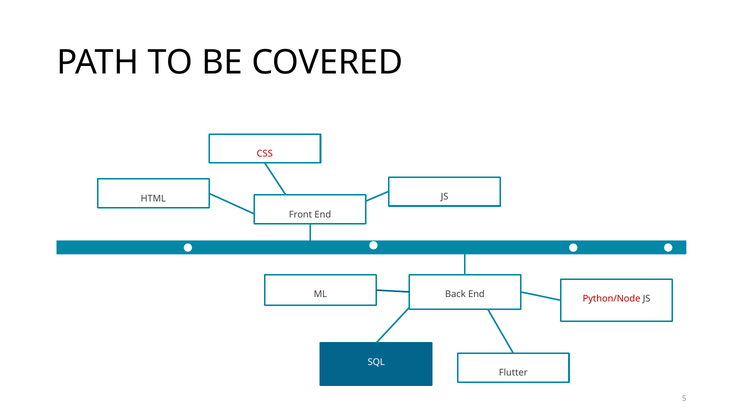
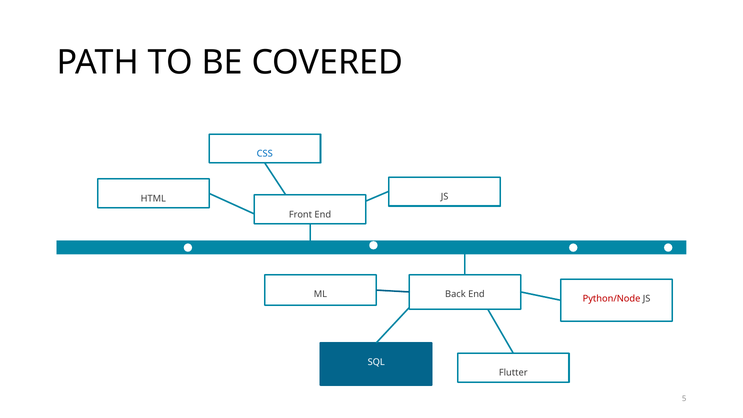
CSS colour: red -> blue (265, 154)
